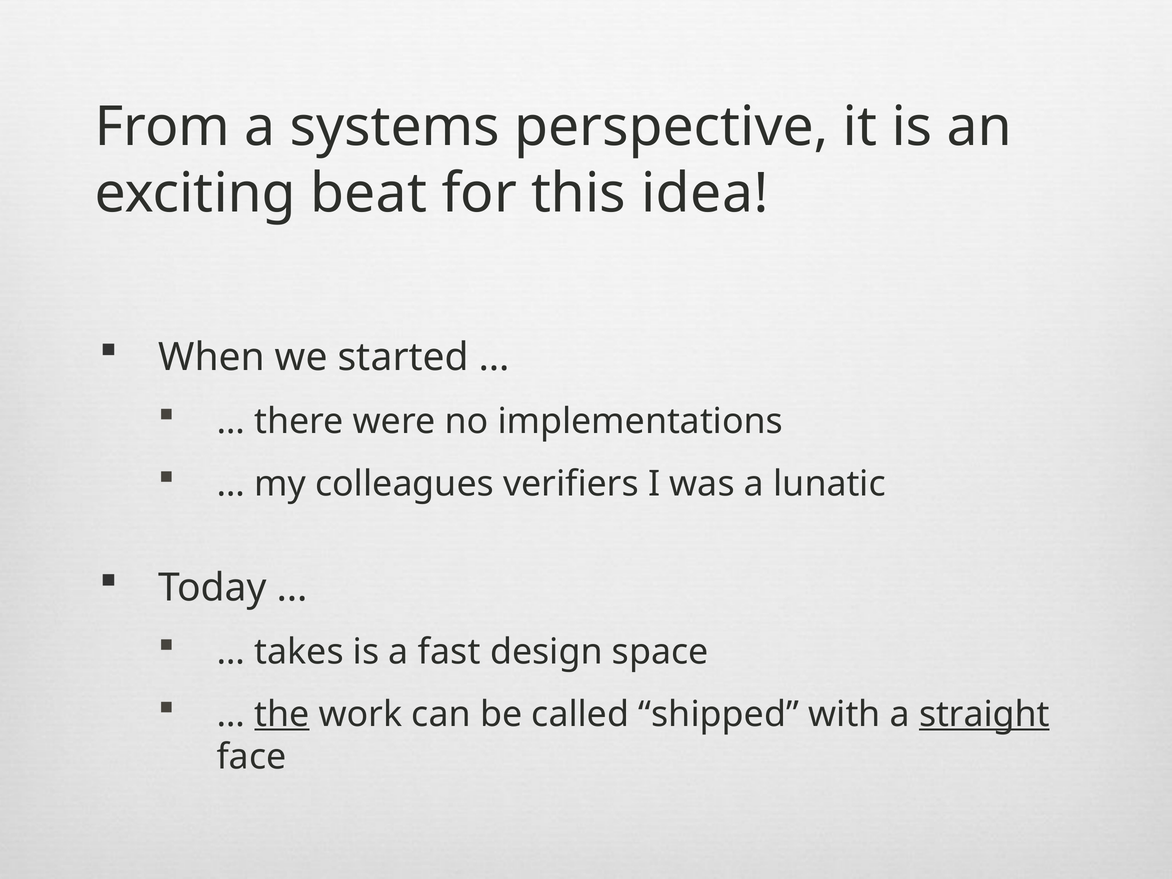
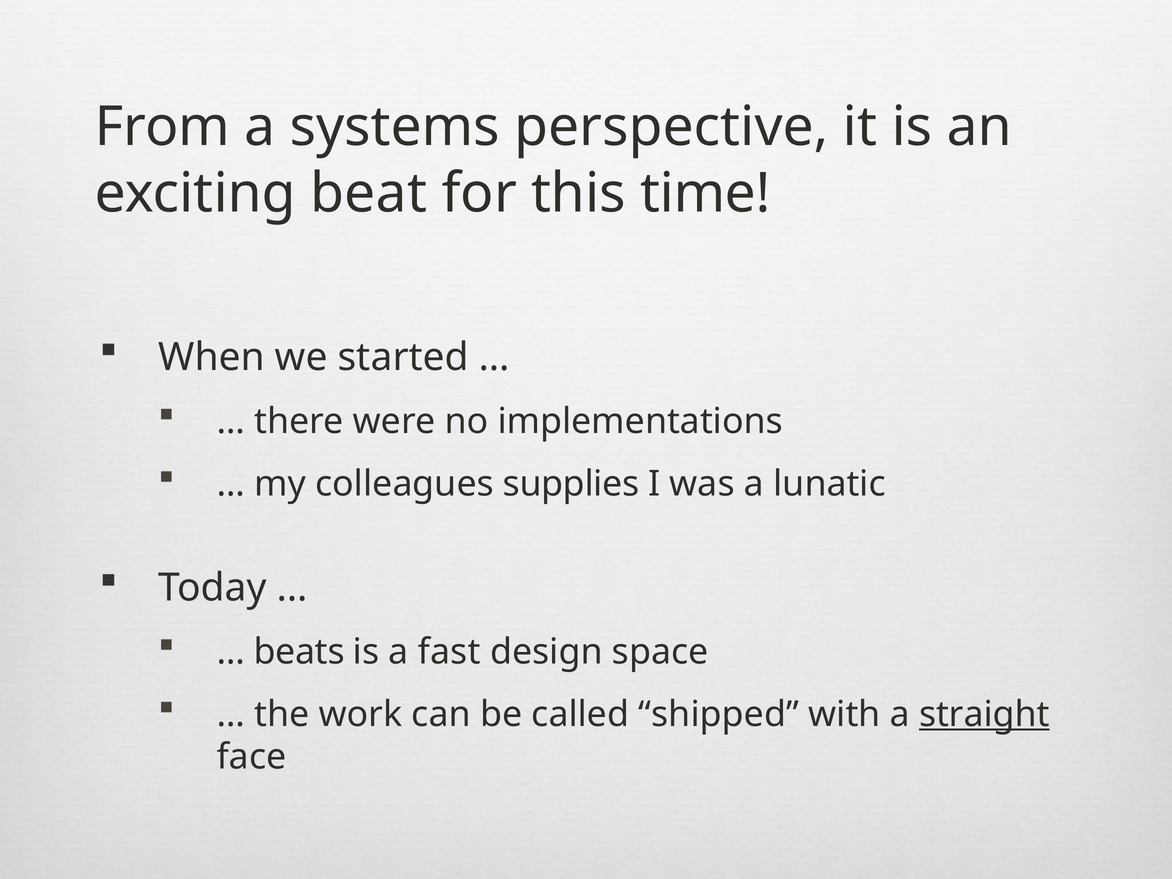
idea: idea -> time (705, 193)
verifiers: verifiers -> supplies (571, 484)
takes: takes -> beats (299, 652)
the underline: present -> none (282, 714)
